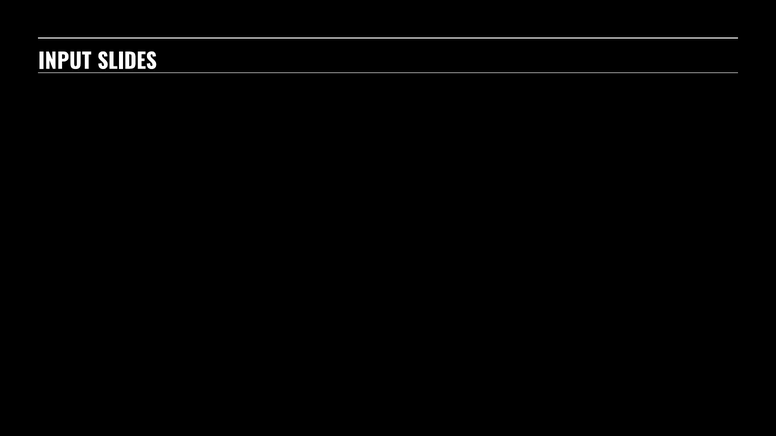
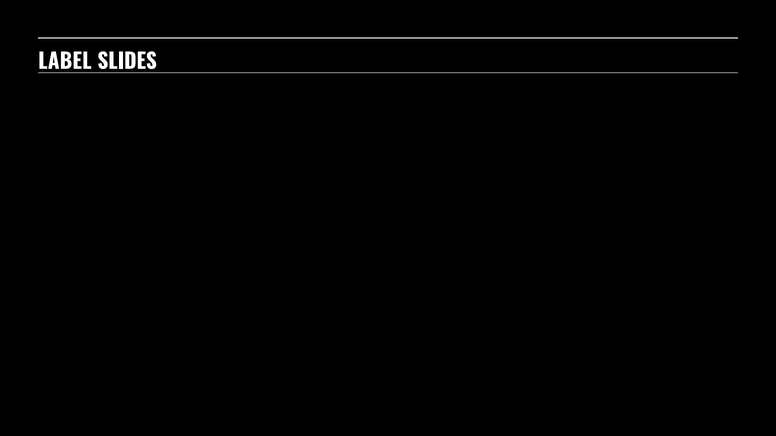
INPUT: INPUT -> LABEL (65, 62)
